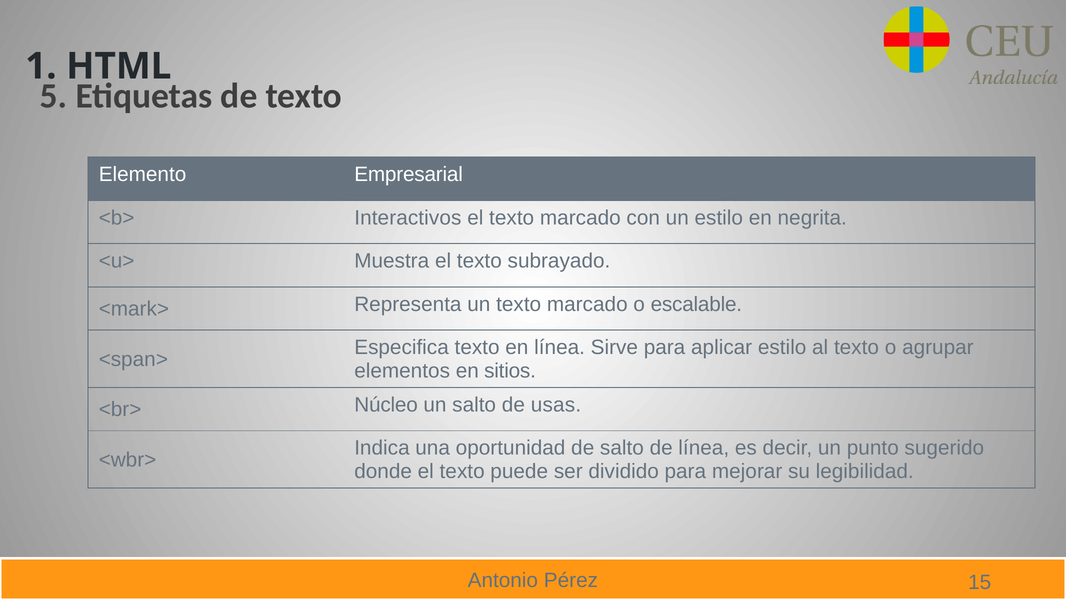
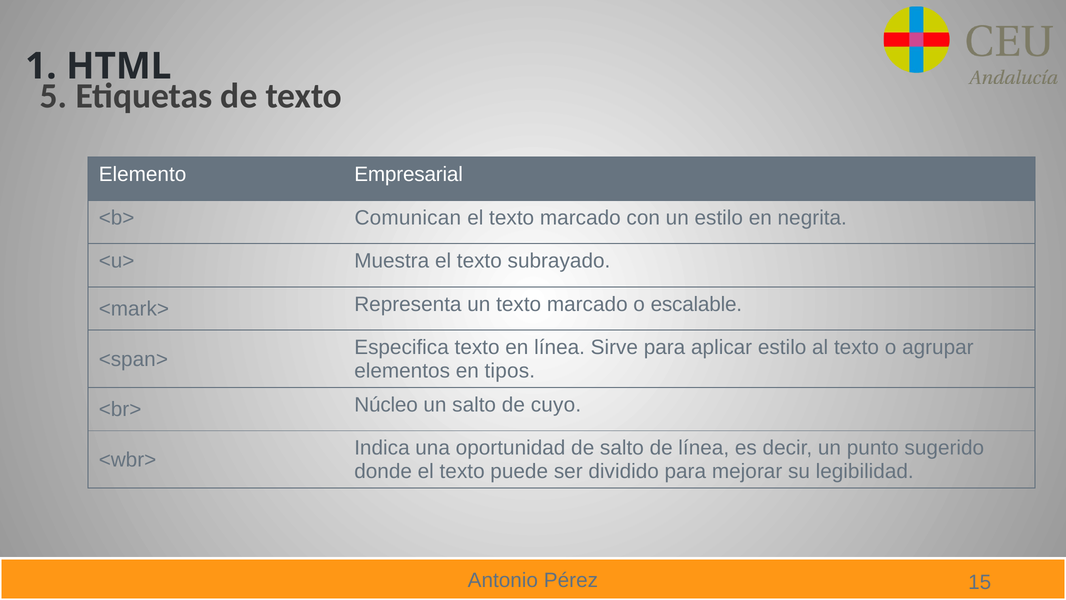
Interactivos: Interactivos -> Comunican (408, 218)
sitios: sitios -> tipos (510, 371)
usas: usas -> cuyo (556, 405)
